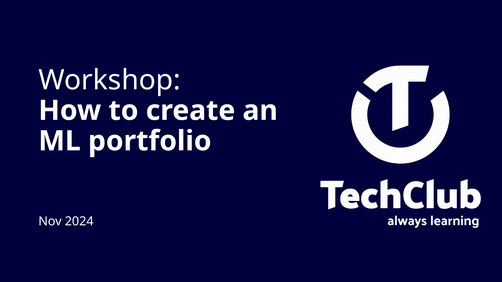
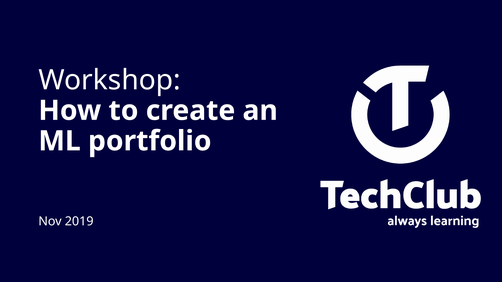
2024: 2024 -> 2019 (79, 222)
